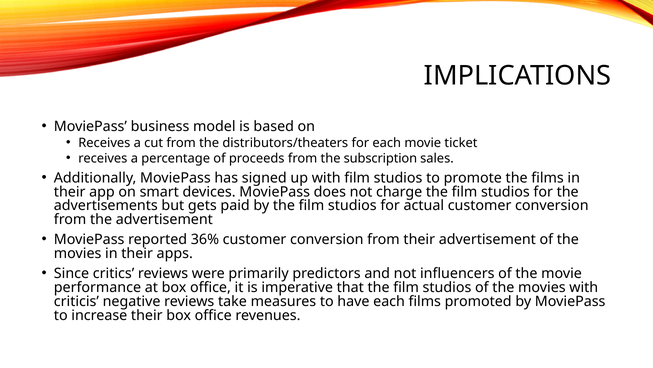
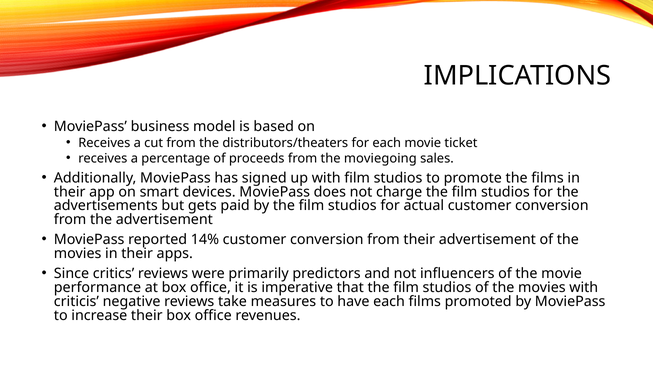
subscription: subscription -> moviegoing (380, 158)
36%: 36% -> 14% (205, 239)
